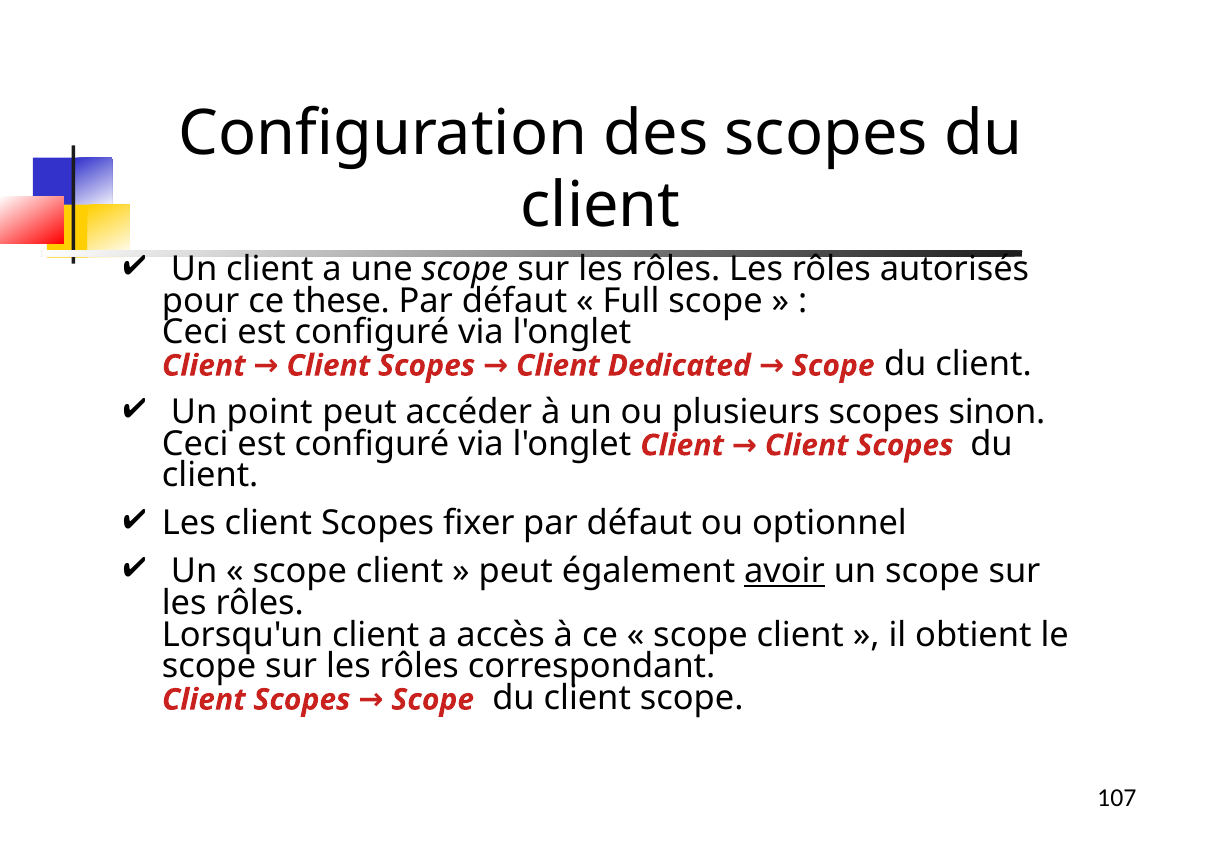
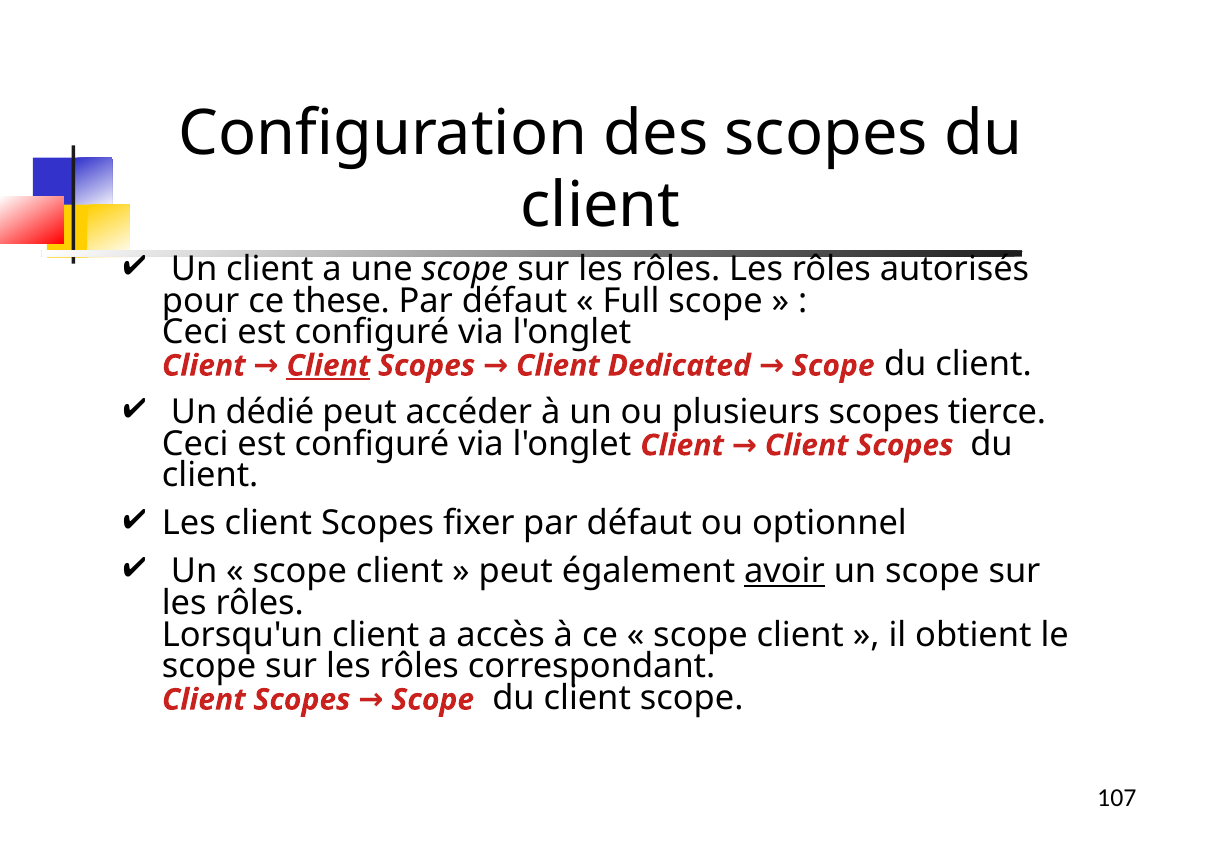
Client underline: none -> present (328, 366)
point: point -> dédié (270, 412)
sinon: sinon -> tierce (997, 412)
